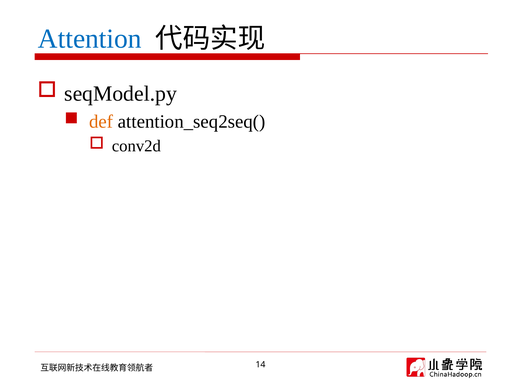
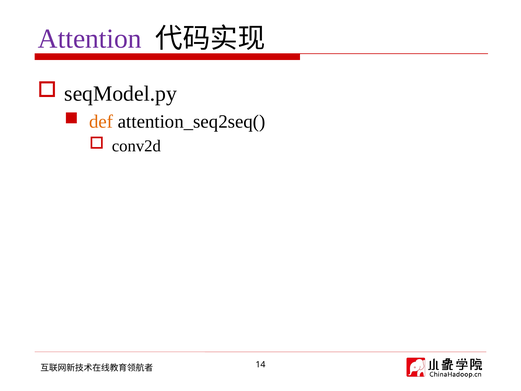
Attention colour: blue -> purple (90, 39)
